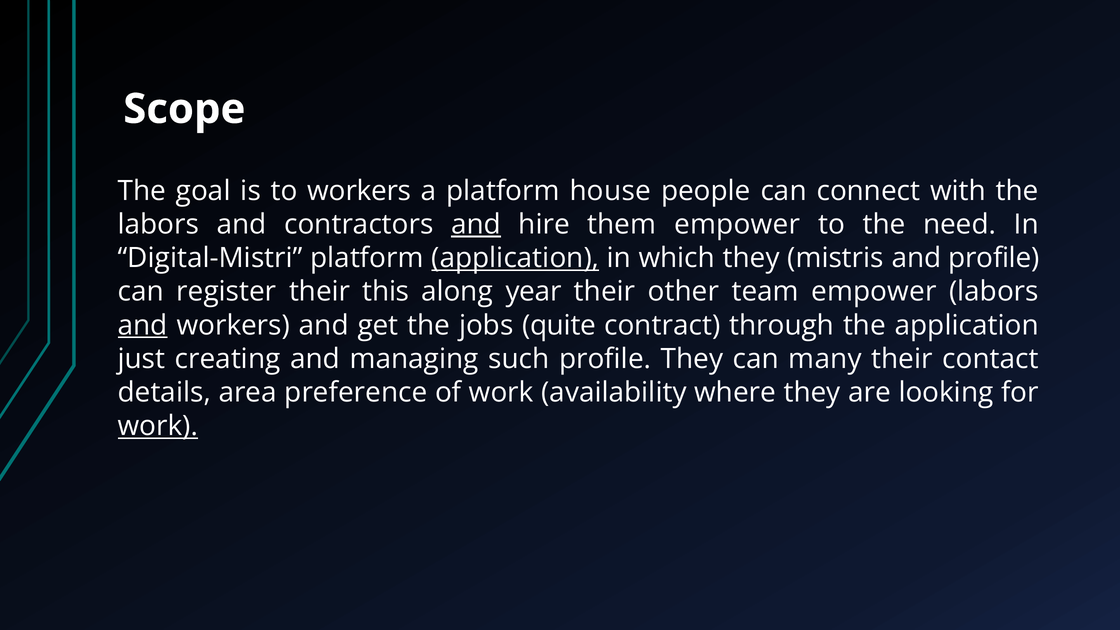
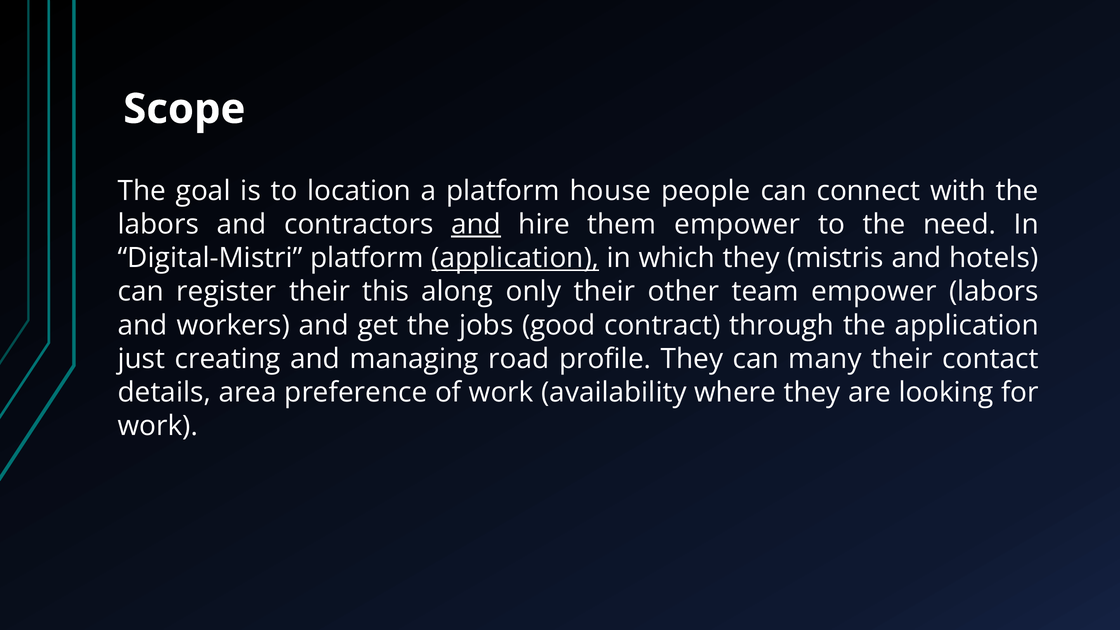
to workers: workers -> location (359, 191)
and profile: profile -> hotels (994, 258)
year: year -> only (533, 292)
and underline: present -> none (143, 325)
quite: quite -> good (559, 325)
such: such -> road (519, 359)
work underline: present -> none (158, 426)
